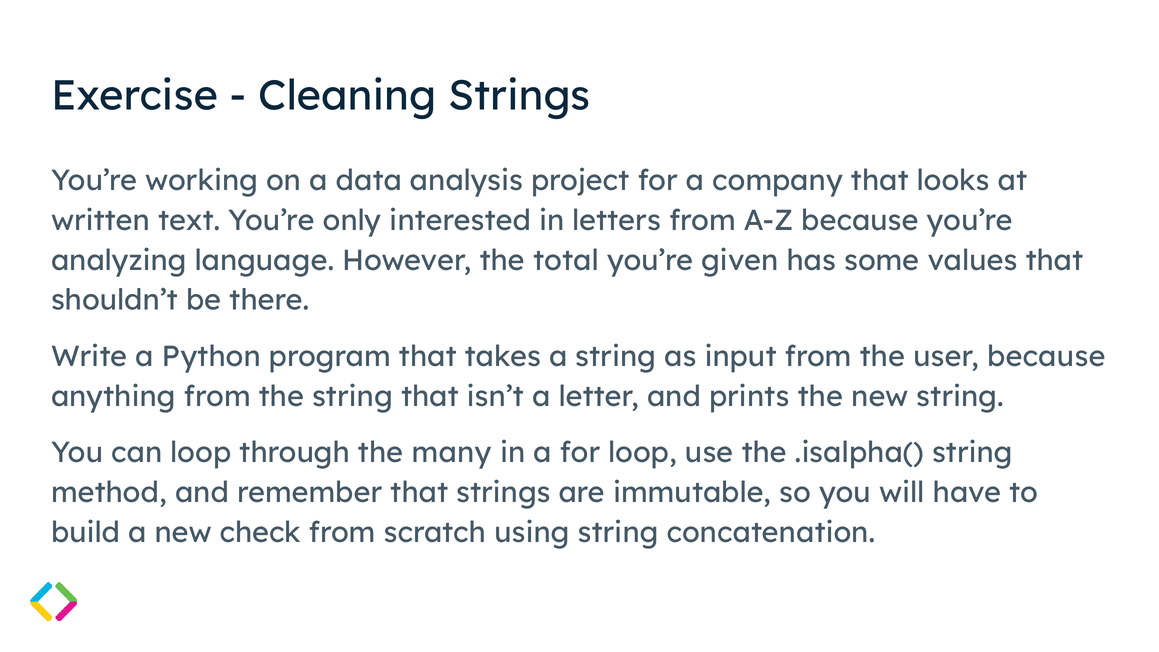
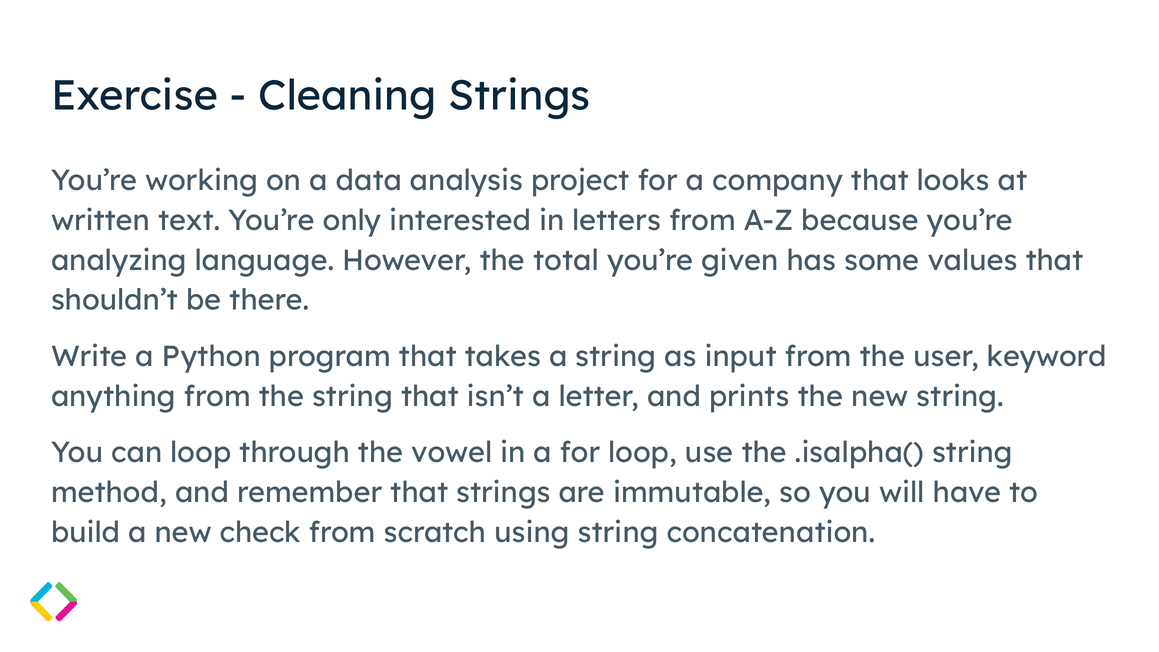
user because: because -> keyword (1047, 356)
many: many -> vowel (452, 453)
